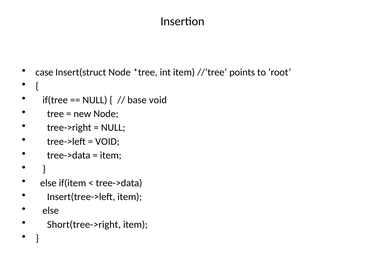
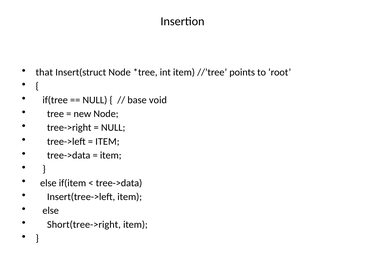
case: case -> that (44, 72)
VOID: VOID -> ITEM (107, 142)
